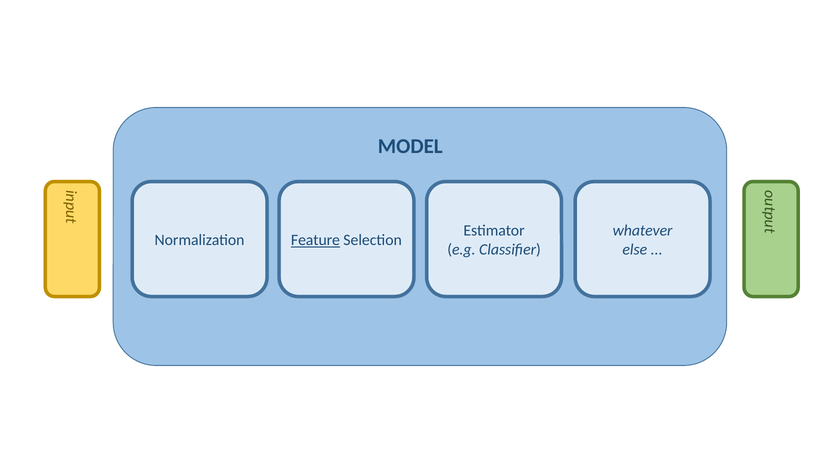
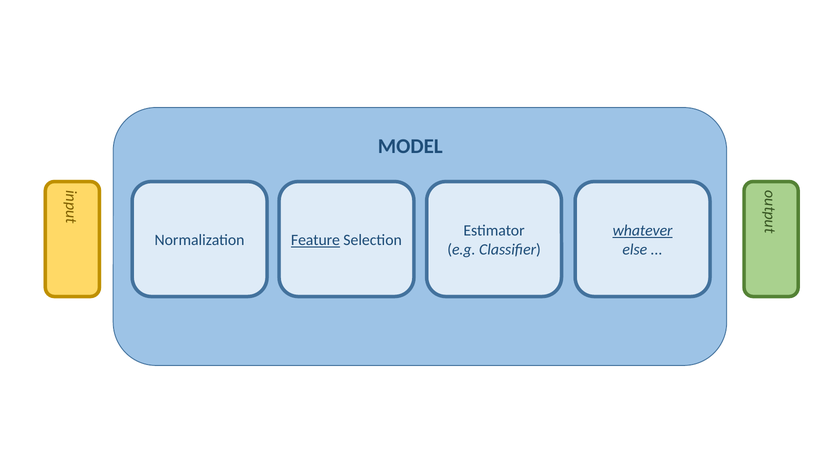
whatever underline: none -> present (643, 230)
